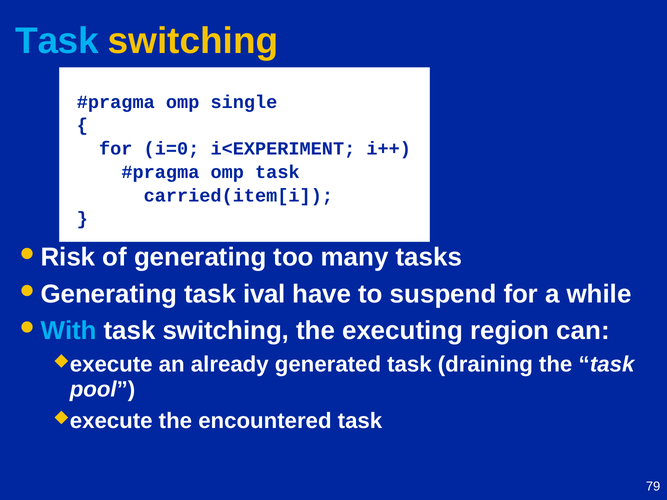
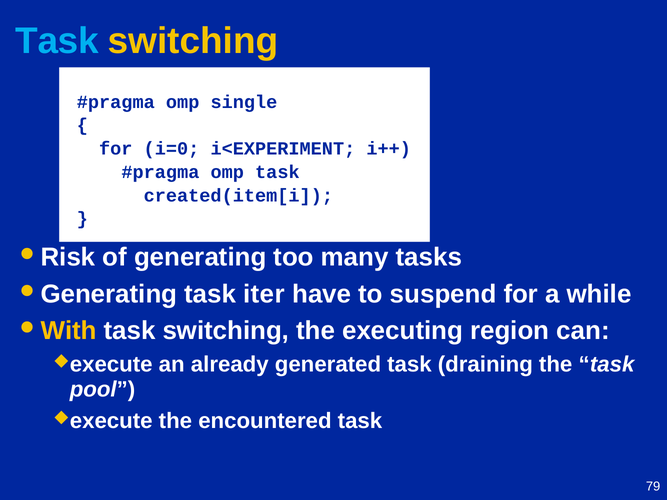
carried(item[i: carried(item[i -> created(item[i (238, 196)
ival: ival -> iter (264, 294)
With colour: light blue -> yellow (69, 331)
